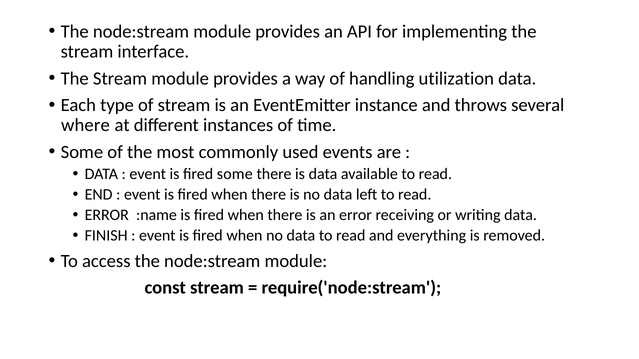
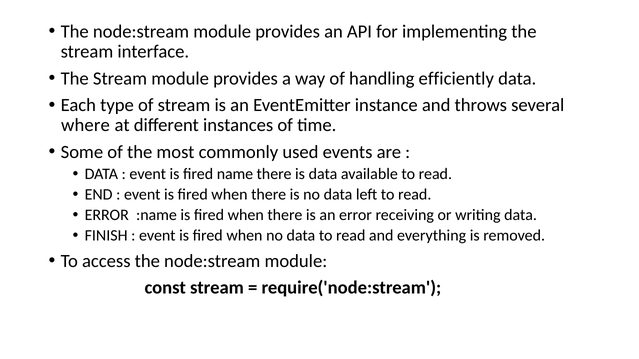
utilization: utilization -> efficiently (456, 78)
fired some: some -> name (235, 174)
